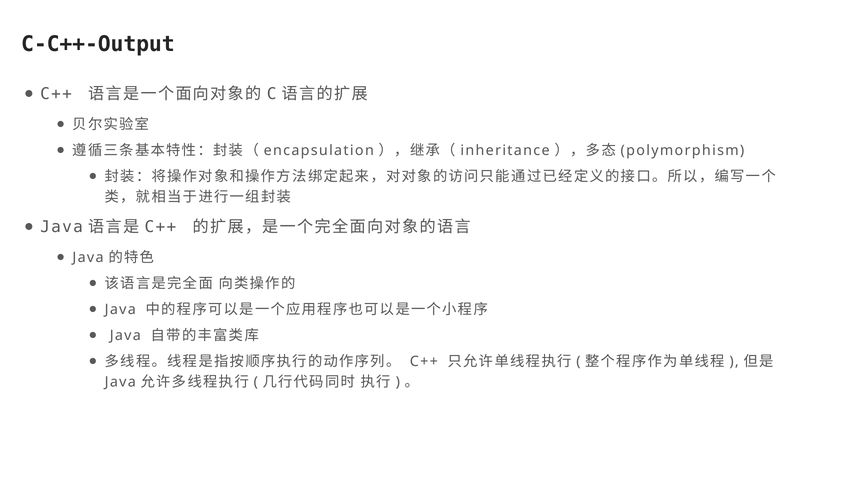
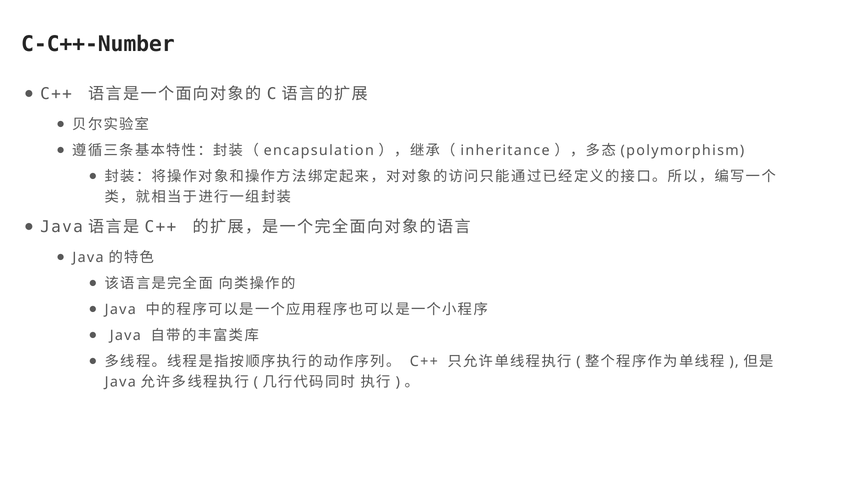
C-C++-Output: C-C++-Output -> C-C++-Number (98, 44)
